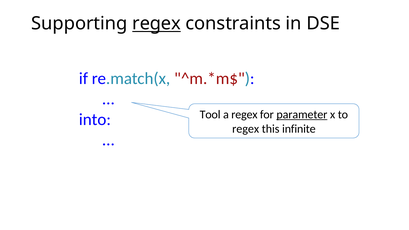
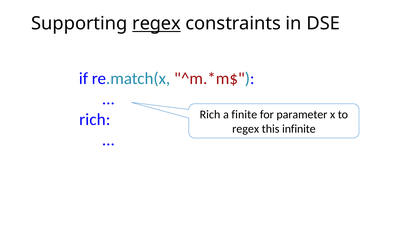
Tool: Tool -> Rich (210, 115)
a regex: regex -> finite (244, 115)
parameter underline: present -> none (302, 115)
into: into -> rich (95, 120)
